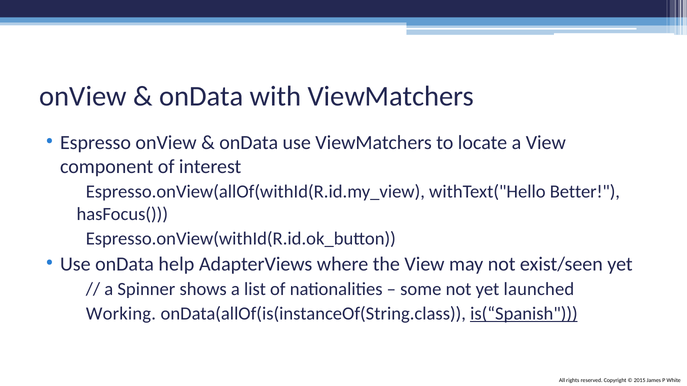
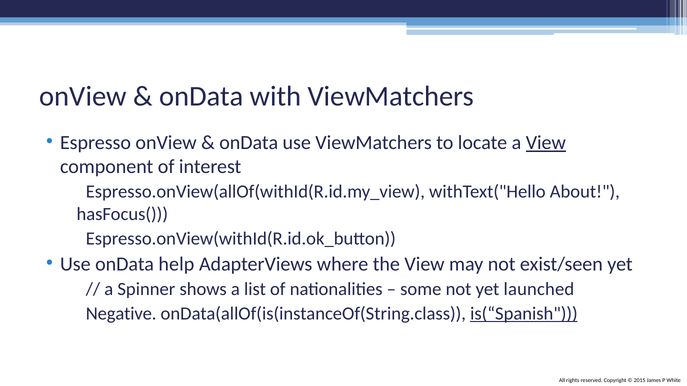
View underline: none -> present (546, 143)
Better: Better -> About (585, 192)
Working: Working -> Negative (121, 314)
